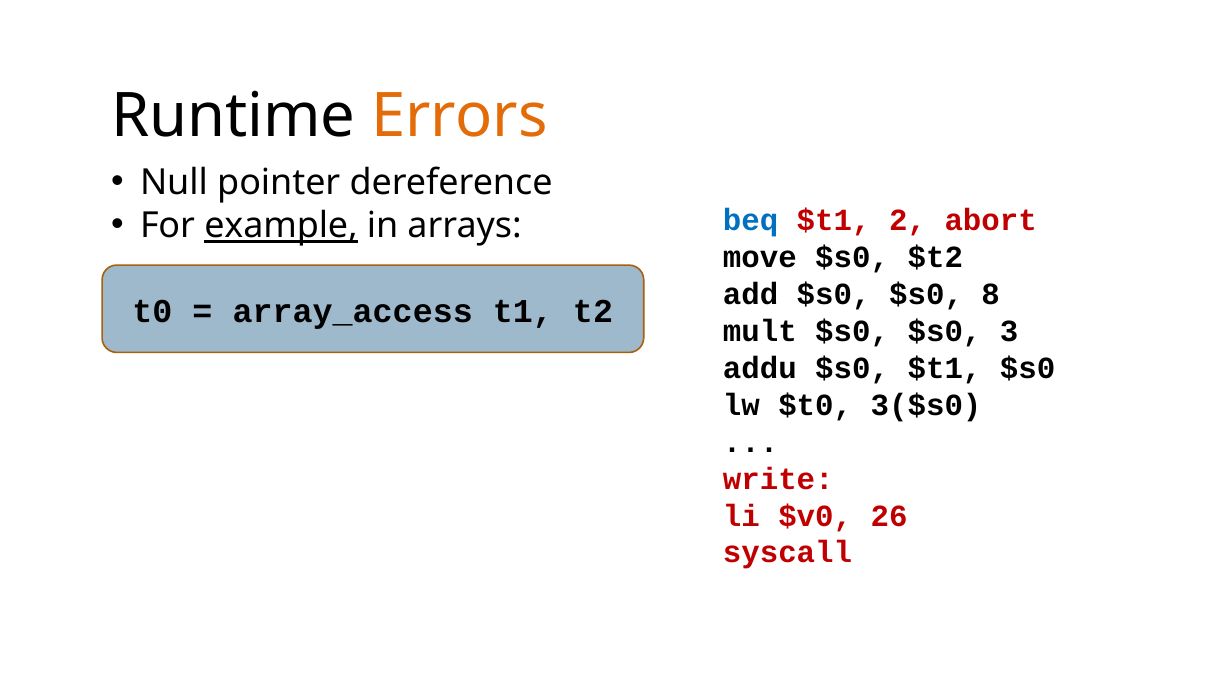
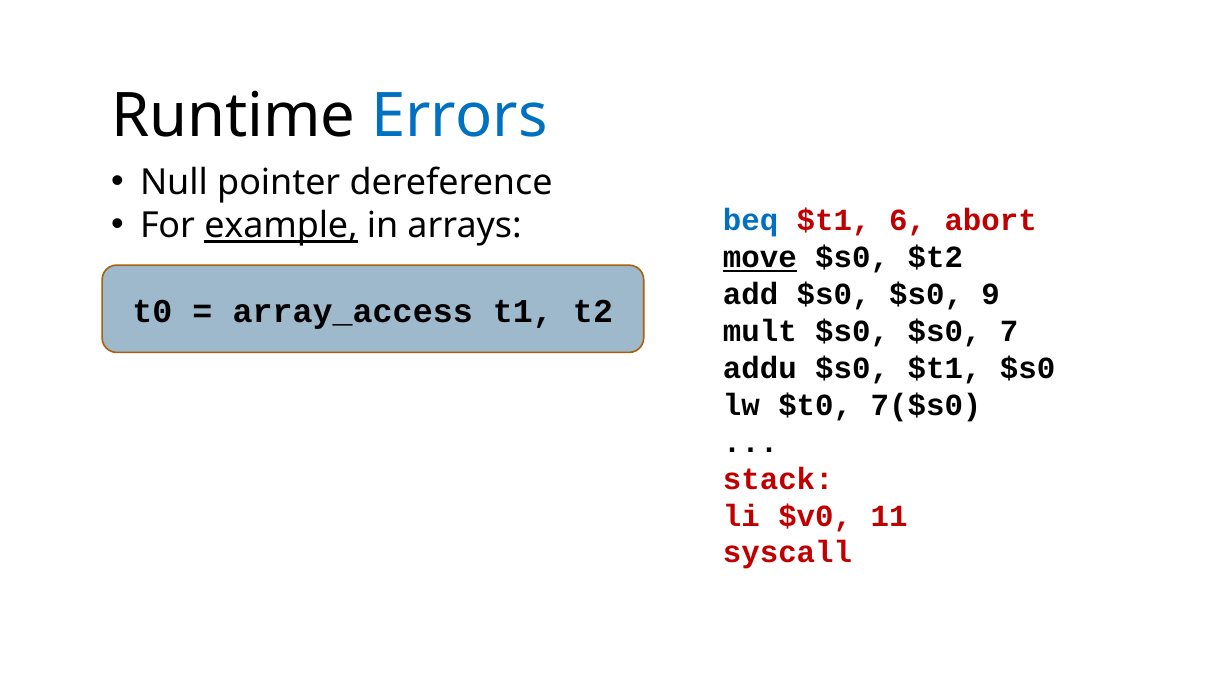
Errors colour: orange -> blue (460, 116)
2: 2 -> 6 (908, 221)
move underline: none -> present (760, 258)
8: 8 -> 9 (991, 295)
3: 3 -> 7 (1009, 332)
3($s0: 3($s0 -> 7($s0 (926, 405)
write: write -> stack (778, 479)
26: 26 -> 11 (889, 516)
